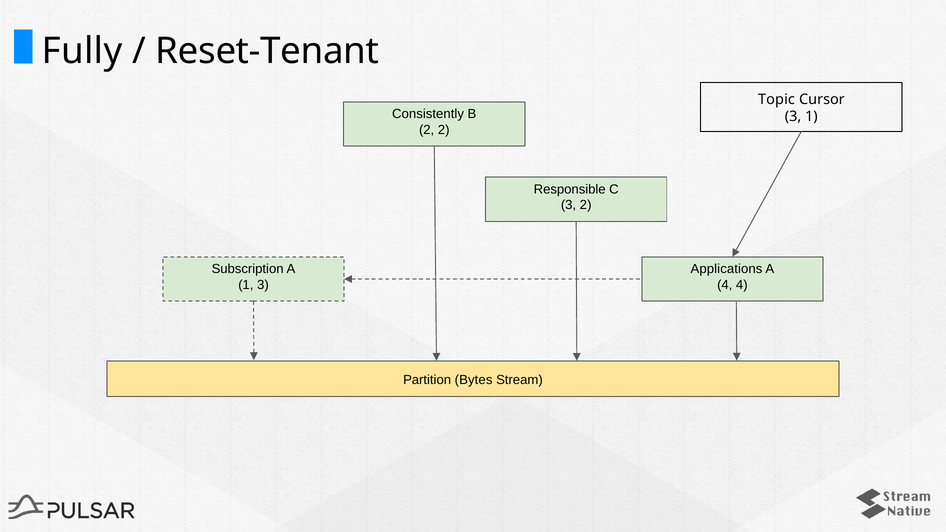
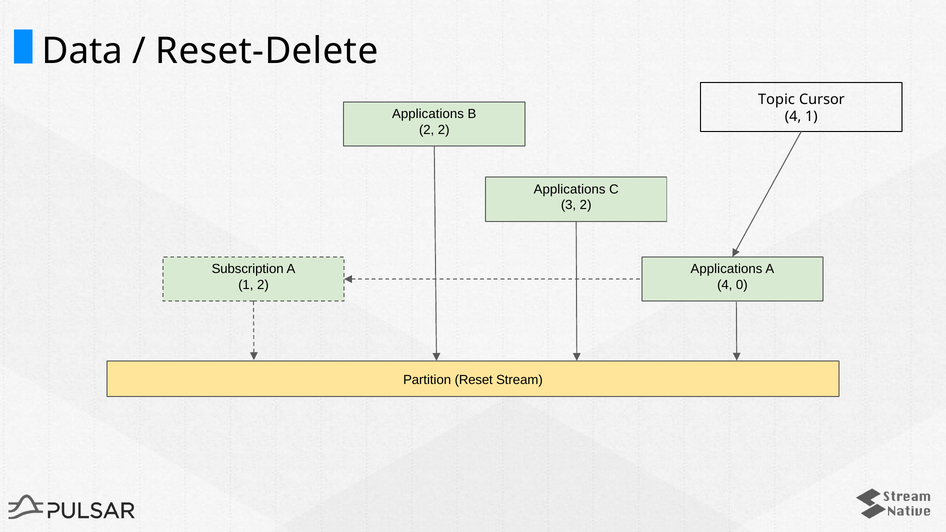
Fully: Fully -> Data (82, 51)
Reset-Tenant: Reset-Tenant -> Reset-Delete (267, 51)
Consistently: Consistently -> Applications (428, 114)
3: 3 -> 4 (793, 117)
Responsible: Responsible -> Applications (570, 189)
1 3: 3 -> 2 (263, 285)
4 4: 4 -> 0 (742, 285)
Bytes: Bytes -> Reset (474, 380)
